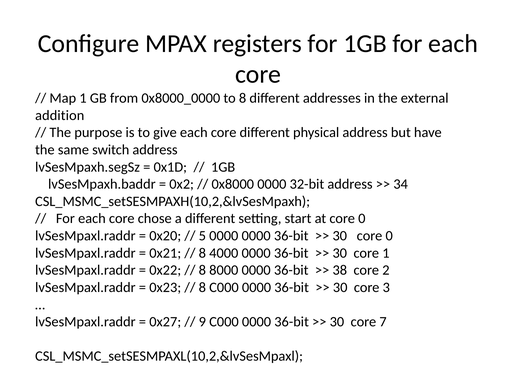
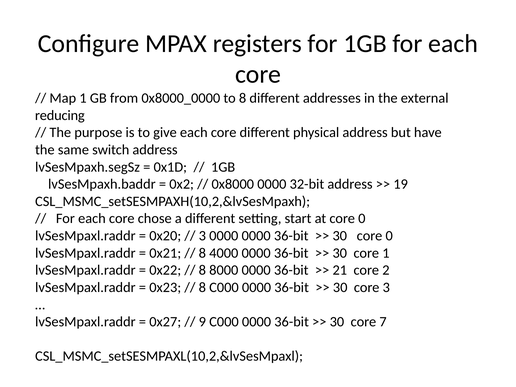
addition: addition -> reducing (60, 115)
34: 34 -> 19 (401, 184)
5: 5 -> 3 (202, 236)
38: 38 -> 21 (340, 270)
